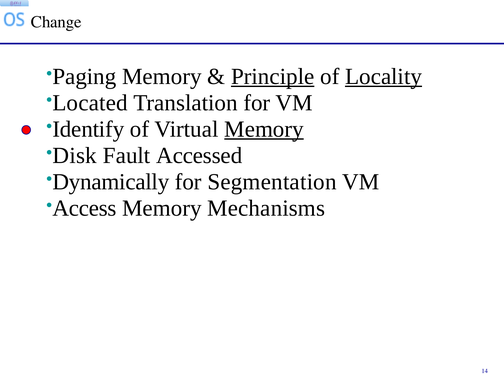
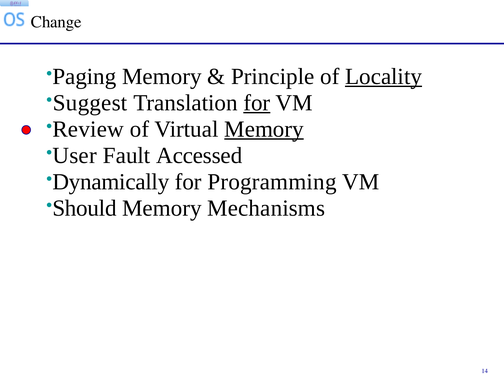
Principle underline: present -> none (273, 76)
Located: Located -> Suggest (90, 103)
for underline: none -> present (257, 103)
Identify: Identify -> Review (88, 129)
Disk: Disk -> User (75, 155)
Segmentation: Segmentation -> Programming (272, 182)
Access: Access -> Should (84, 208)
